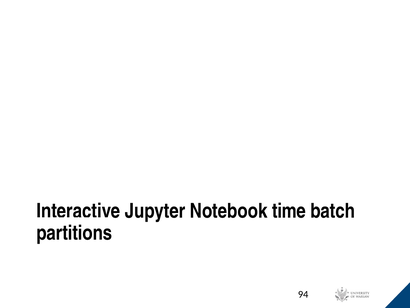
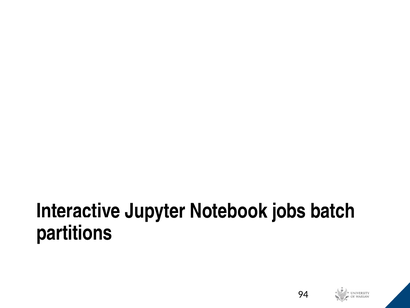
time: time -> jobs (289, 211)
